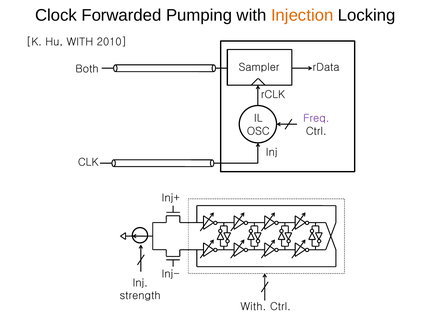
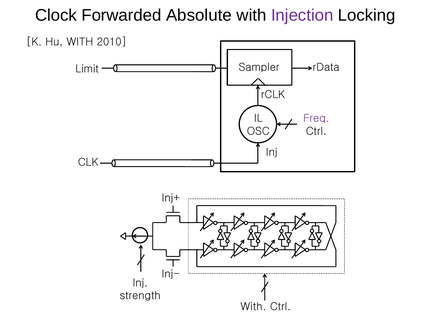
Pumping: Pumping -> Absolute (199, 15)
Injection colour: orange -> purple (302, 15)
Both: Both -> Limit (87, 69)
